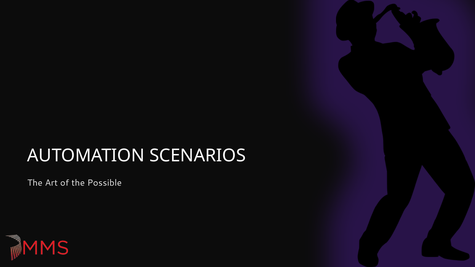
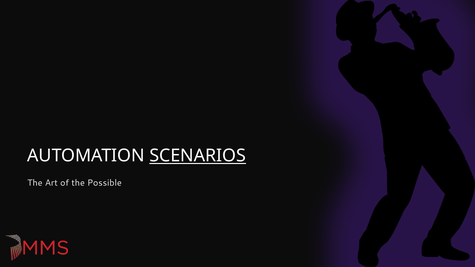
SCENARIOS underline: none -> present (198, 156)
